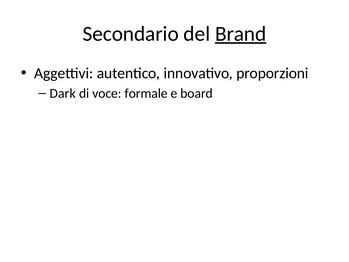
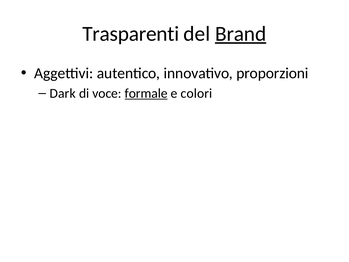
Secondario: Secondario -> Trasparenti (131, 34)
formale underline: none -> present (146, 93)
board: board -> colori (197, 93)
